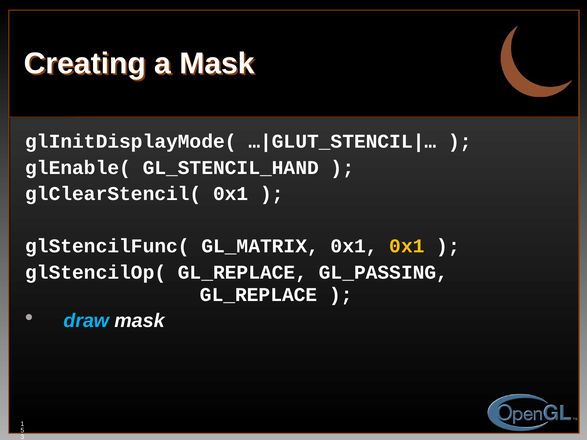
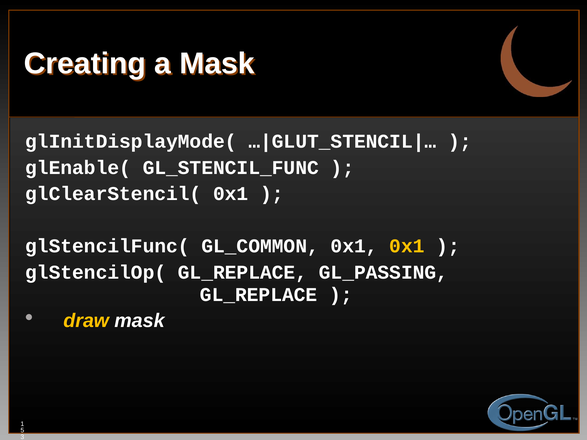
GL_STENCIL_HAND: GL_STENCIL_HAND -> GL_STENCIL_FUNC (231, 168)
GL_MATRIX: GL_MATRIX -> GL_COMMON (260, 246)
draw colour: light blue -> yellow (86, 321)
